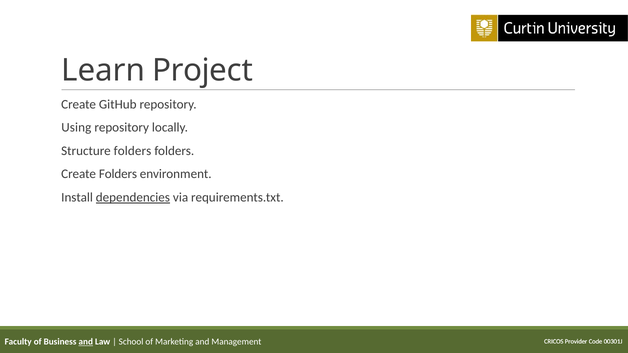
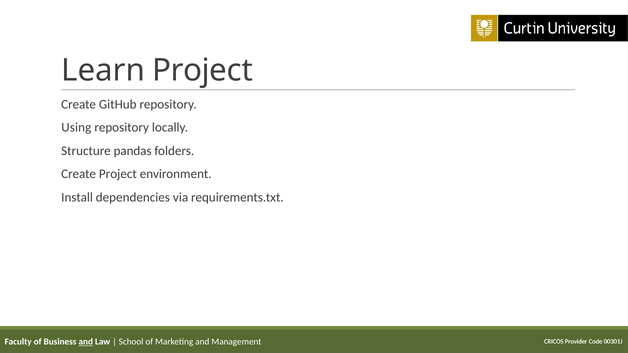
Structure folders: folders -> pandas (133, 151)
Create Folders: Folders -> Project (118, 174)
dependencies underline: present -> none (133, 198)
